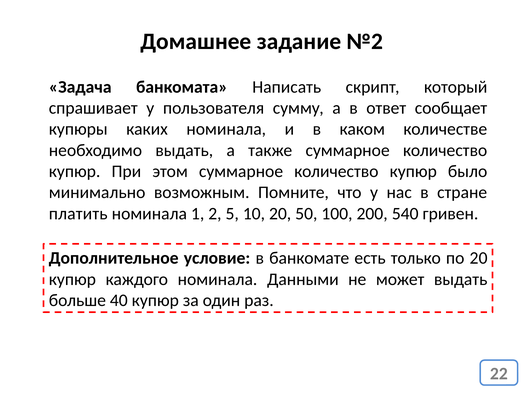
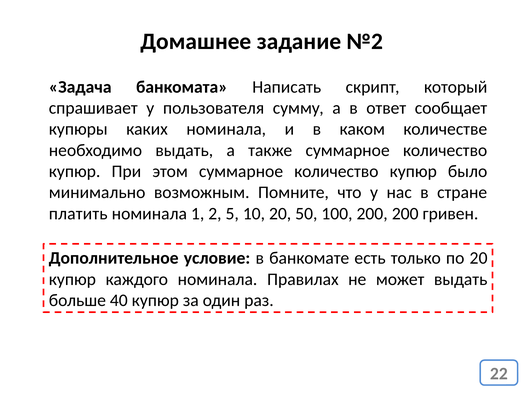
200 540: 540 -> 200 (405, 214)
Данными: Данными -> Правилах (303, 279)
